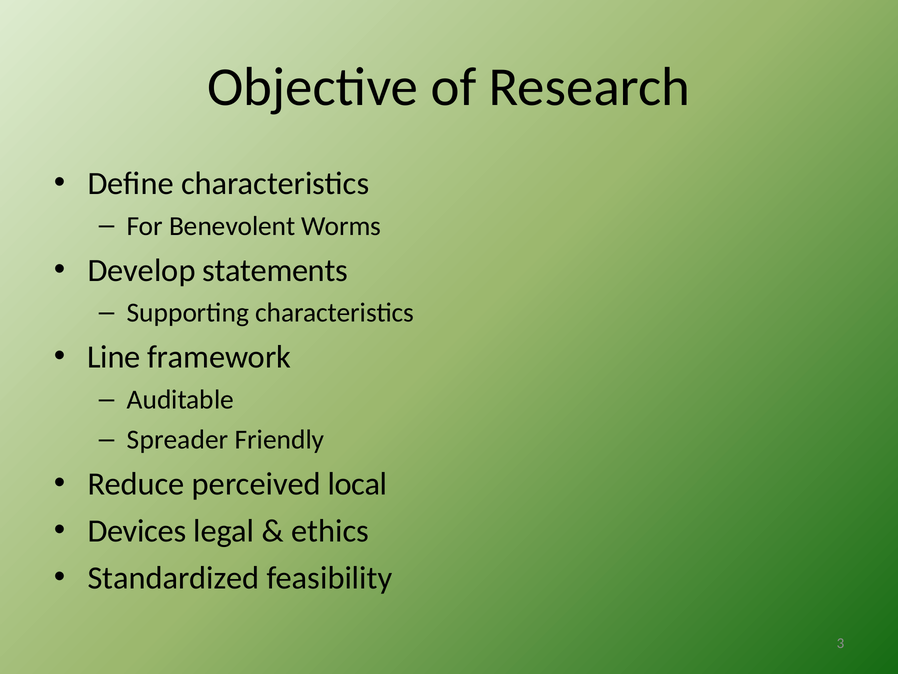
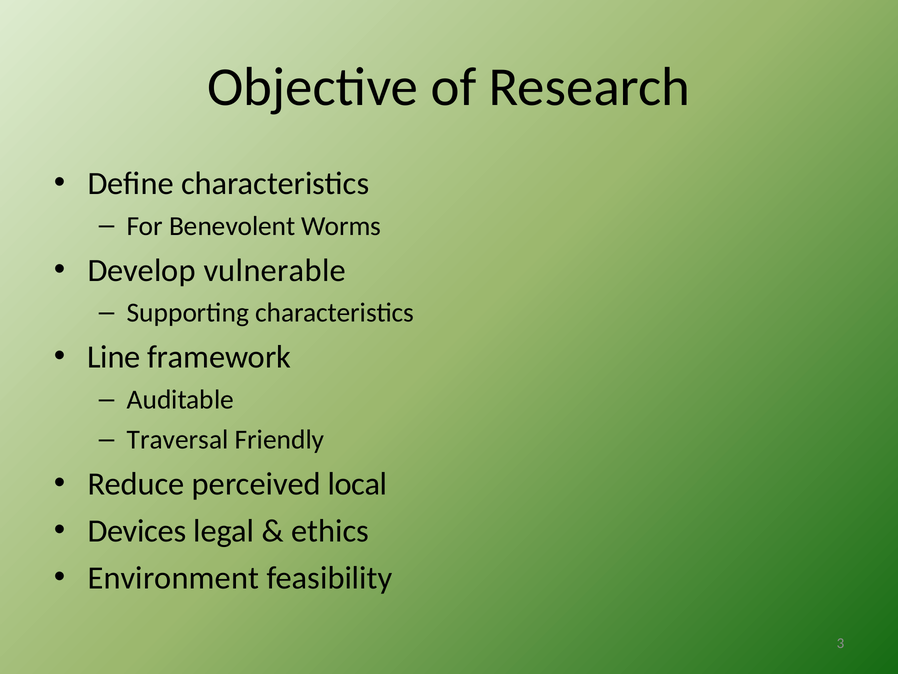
statements: statements -> vulnerable (275, 270)
Spreader: Spreader -> Traversal (178, 439)
Standardized: Standardized -> Environment (173, 577)
